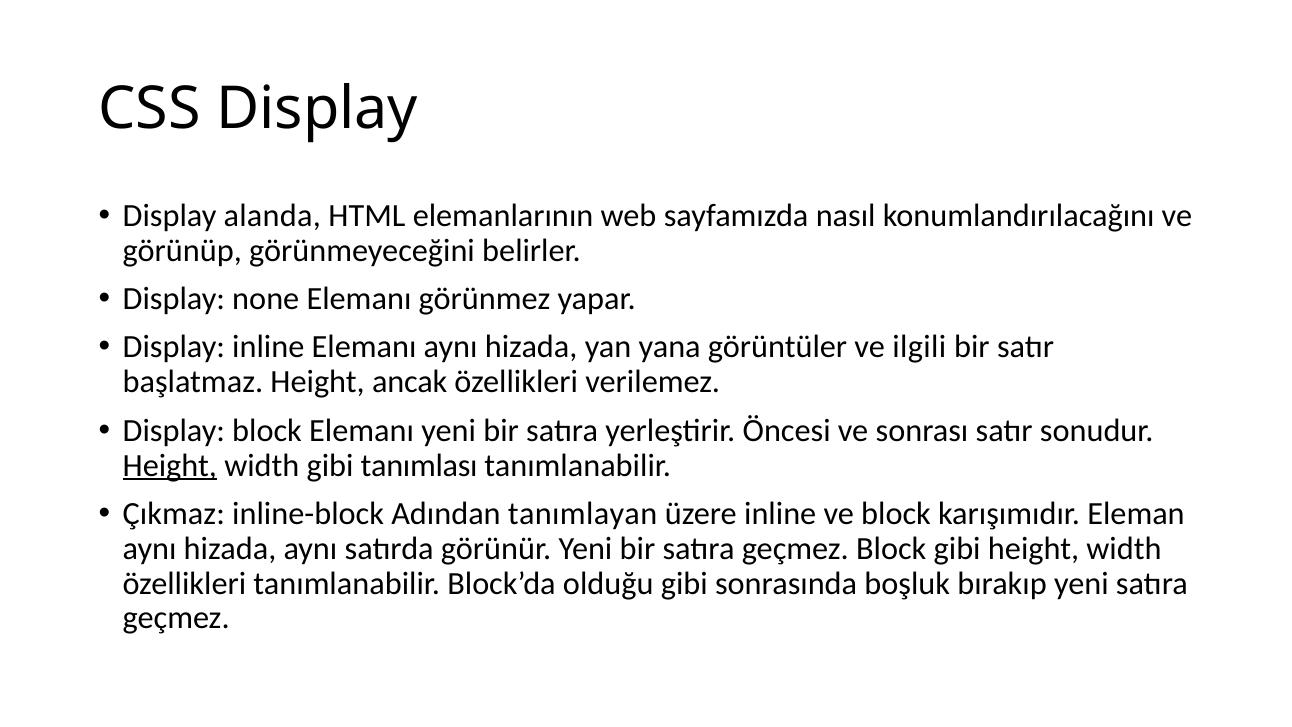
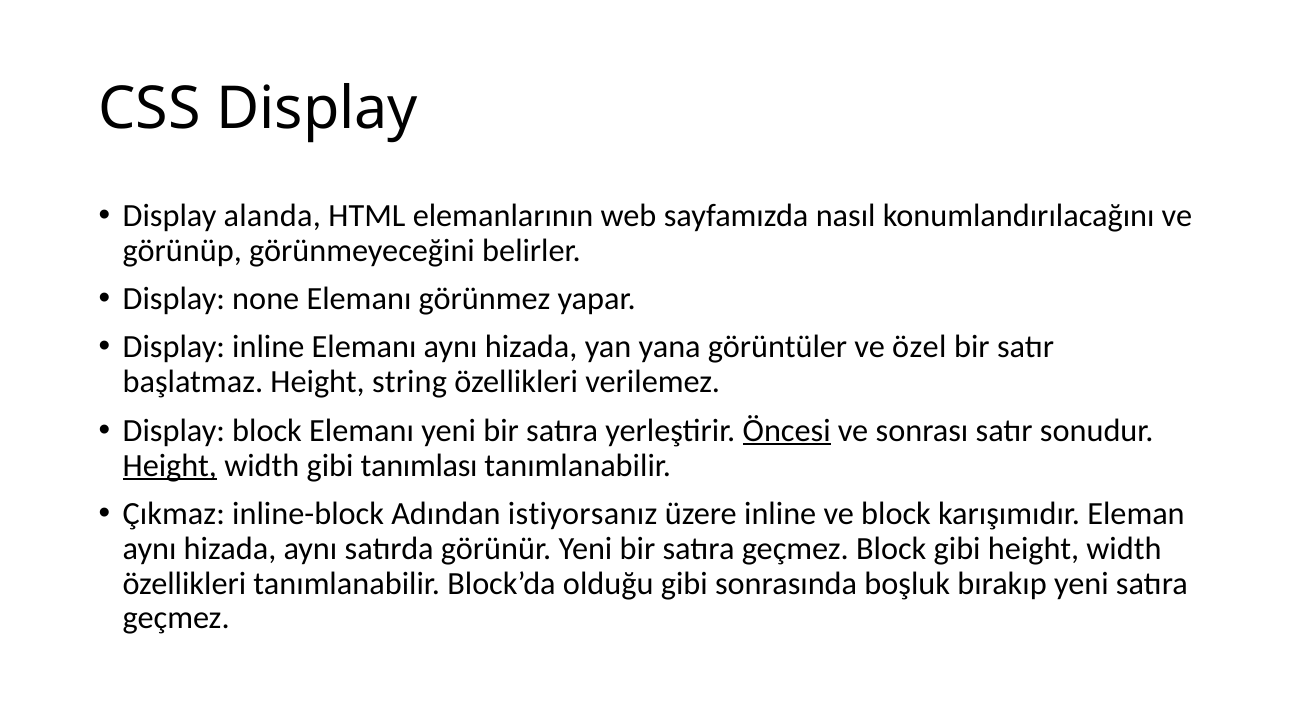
ilgili: ilgili -> özel (919, 347)
ancak: ancak -> string (410, 382)
Öncesi underline: none -> present (787, 430)
tanımlayan: tanımlayan -> istiyorsanız (583, 514)
